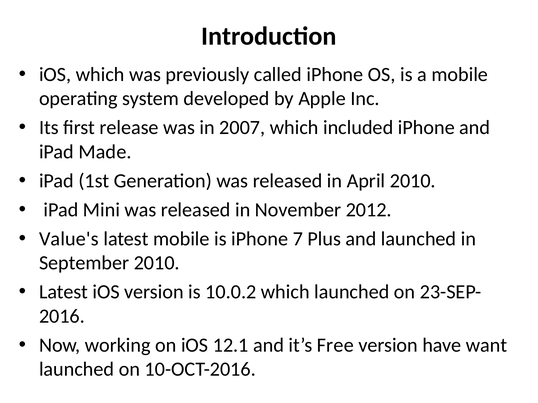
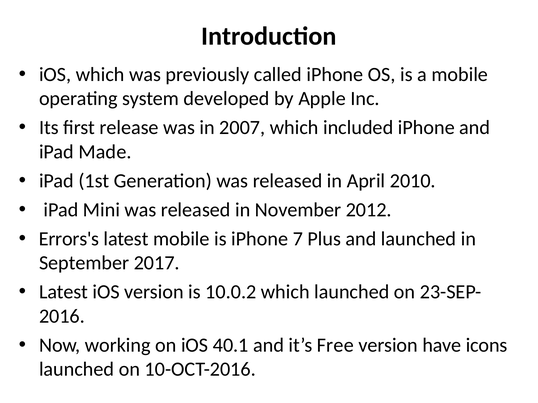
Value's: Value's -> Errors's (69, 239)
September 2010: 2010 -> 2017 (157, 263)
12.1: 12.1 -> 40.1 (231, 346)
want: want -> icons (487, 346)
